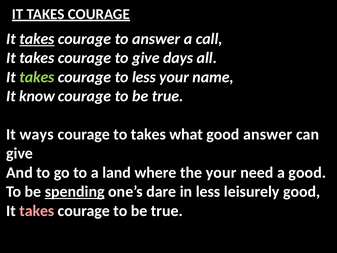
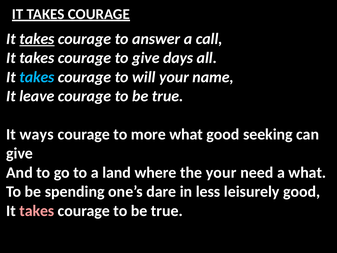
takes colour: light green -> light blue (37, 77)
to less: less -> will (144, 77)
know: know -> leave (37, 96)
to takes: takes -> more (148, 134)
good answer: answer -> seeking (268, 134)
a good: good -> what (307, 172)
spending underline: present -> none (75, 192)
